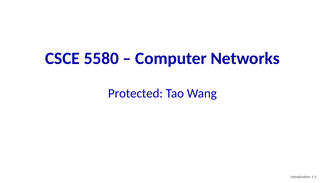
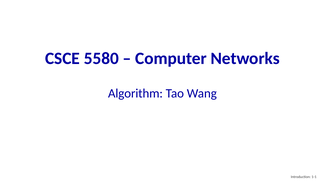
Protected: Protected -> Algorithm (135, 93)
